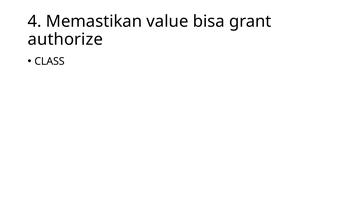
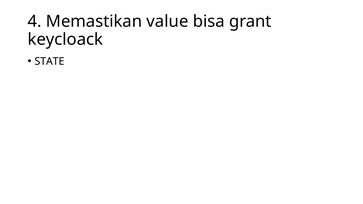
authorize: authorize -> keycloack (65, 39)
CLASS: CLASS -> STATE (49, 61)
